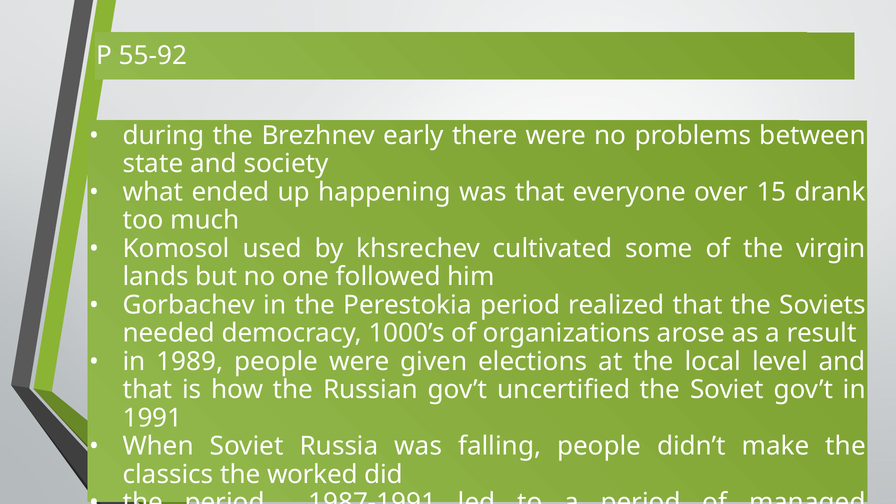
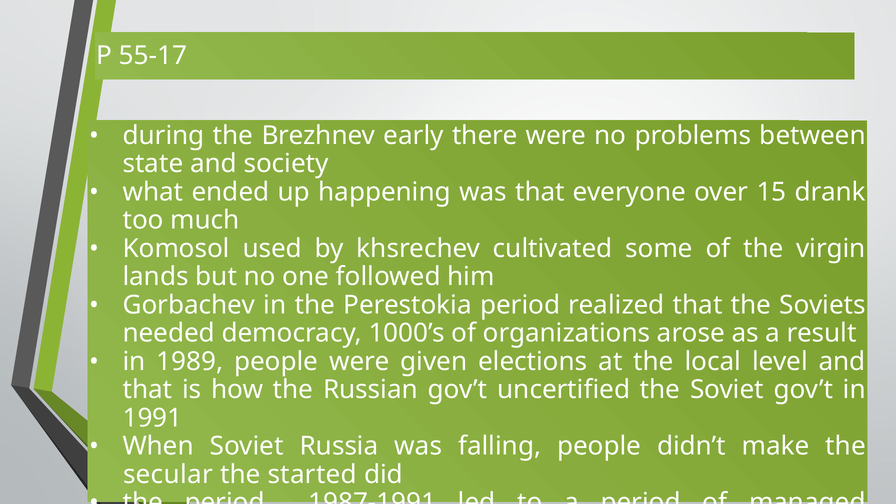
55-92: 55-92 -> 55-17 (153, 56)
classics: classics -> secular (168, 474)
worked: worked -> started (312, 474)
